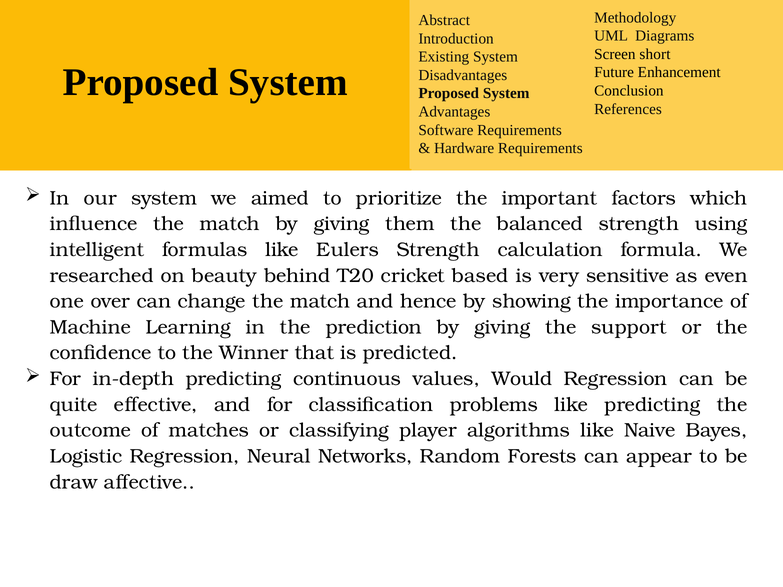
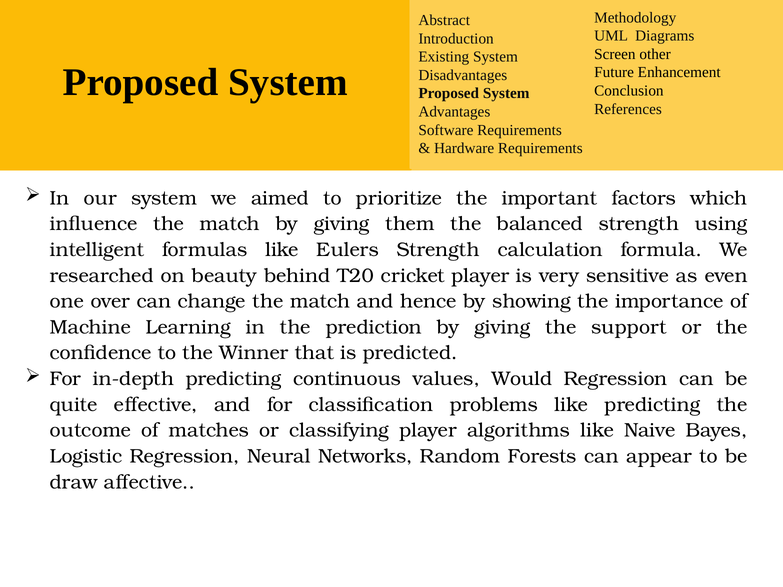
short: short -> other (655, 54)
cricket based: based -> player (480, 276)
